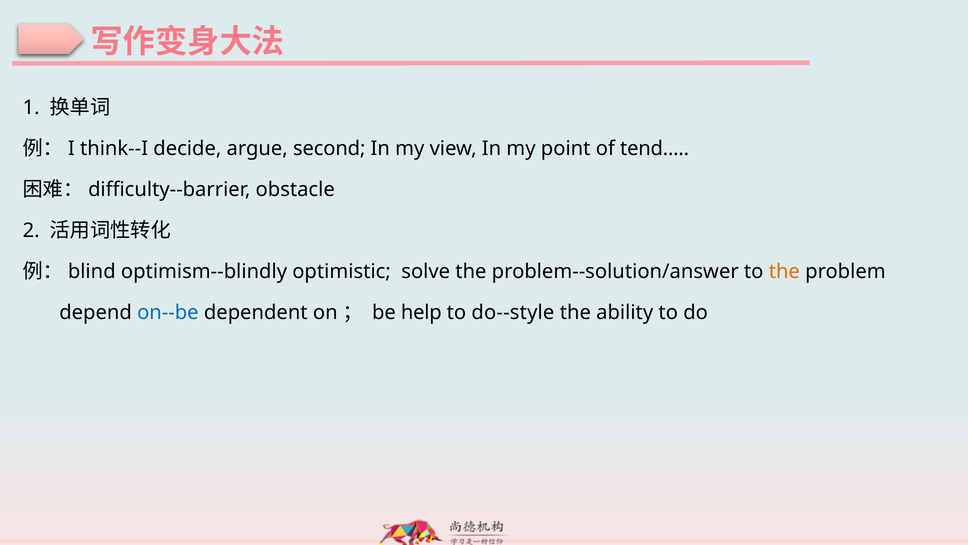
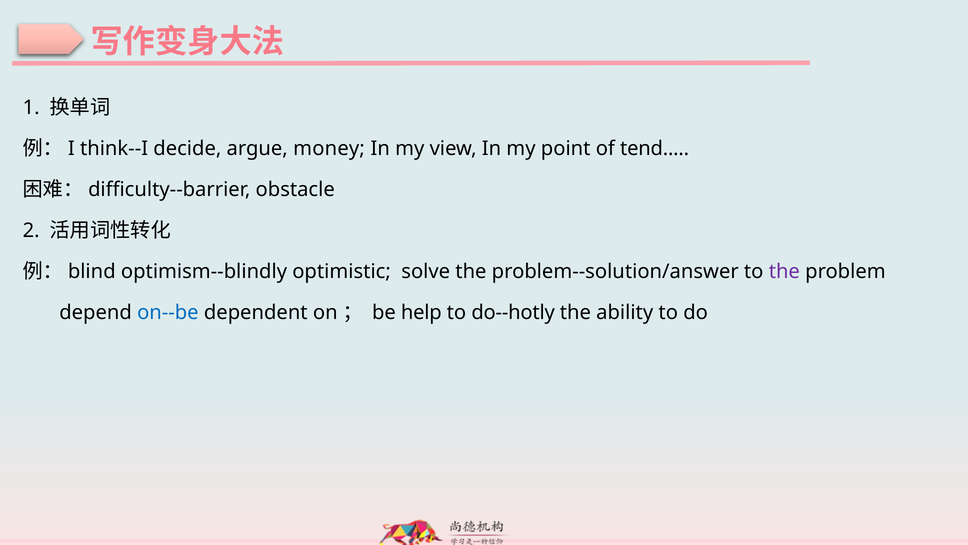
second: second -> money (329, 148)
the colour: orange -> purple (784, 271)
do--style: do--style -> do--hotly (513, 312)
